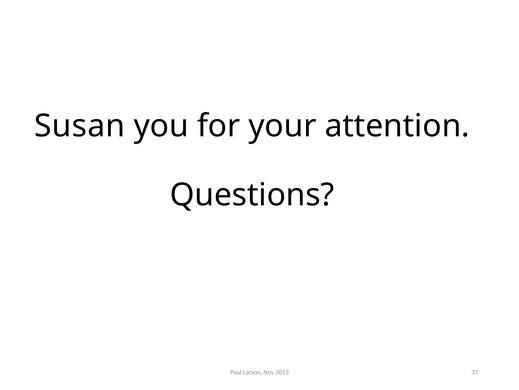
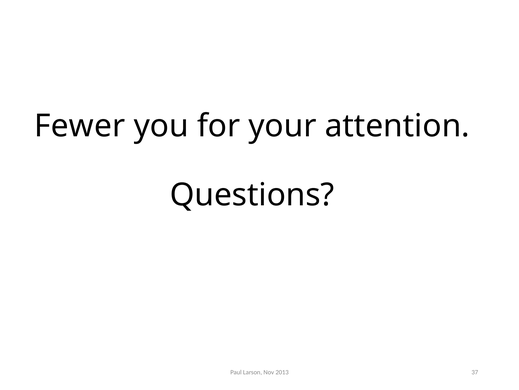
Susan: Susan -> Fewer (80, 126)
